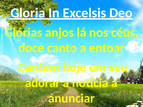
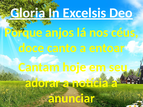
Glórias: Glórias -> Porque (23, 33)
